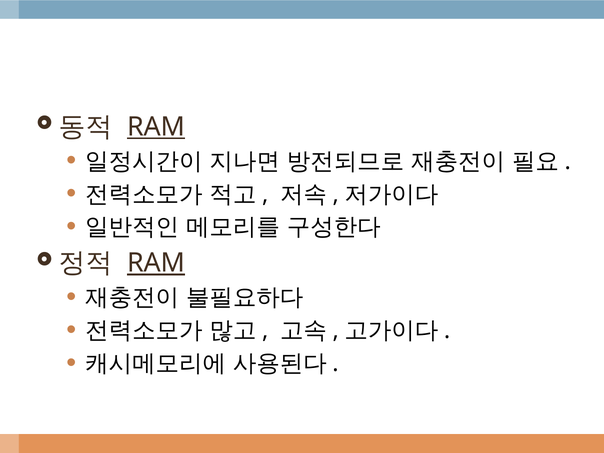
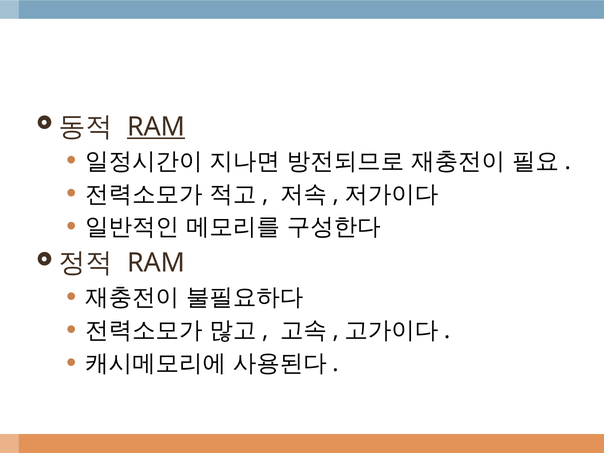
RAM underline: present -> none (156, 263)
